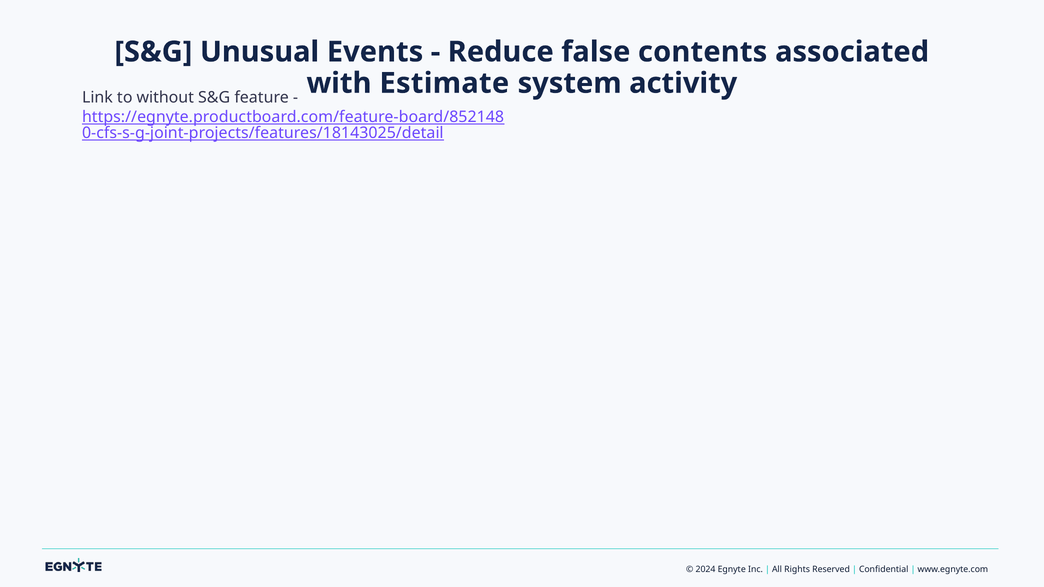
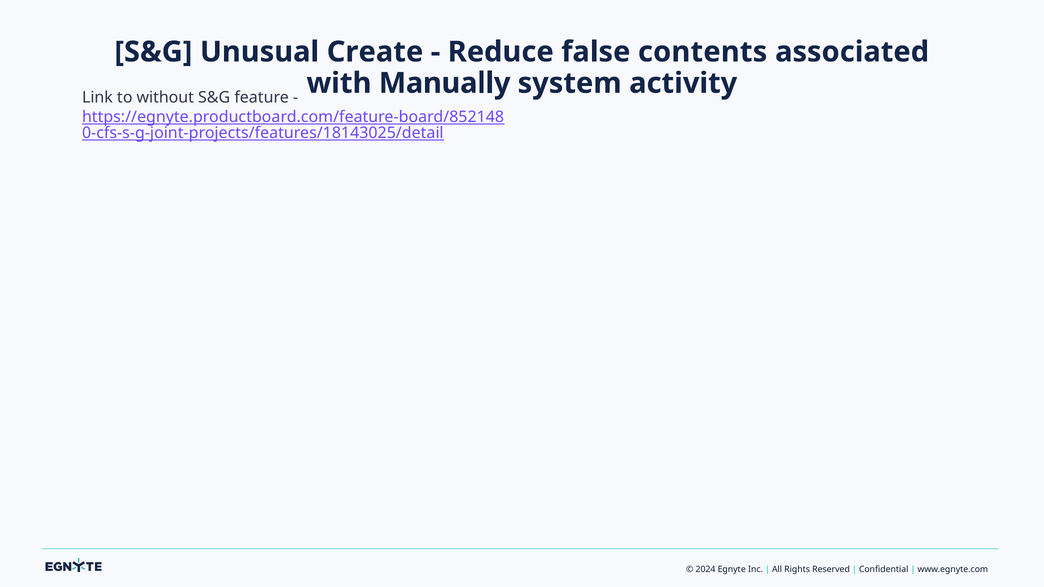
Events: Events -> Create (375, 52)
Estimate: Estimate -> Manually (445, 83)
